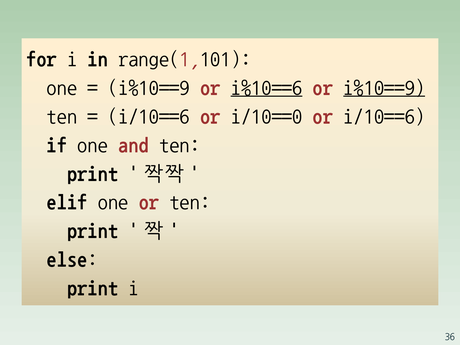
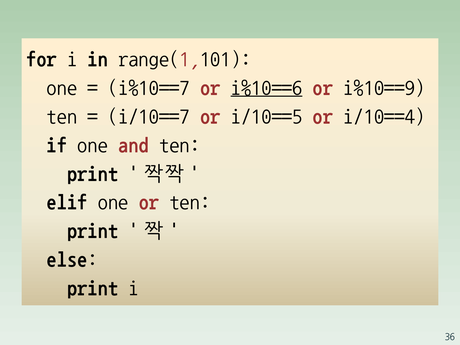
i%10==9: i%10==9 -> i%10==7 (149, 87)
i%10==9 underline: present -> none (384, 87)
i/10==6: i/10==6 -> i/10==7 (149, 116)
i/10==0: i/10==0 -> i/10==5 (267, 116)
or i/10==6: i/10==6 -> i/10==4 (384, 116)
